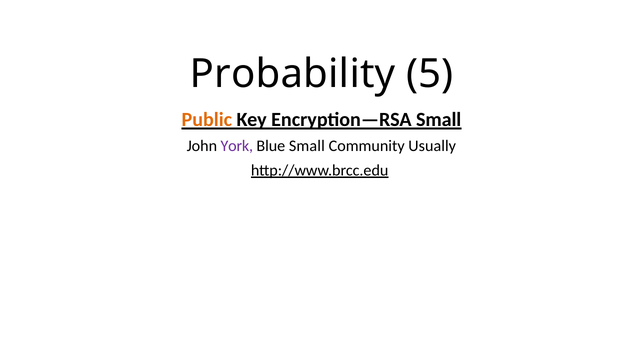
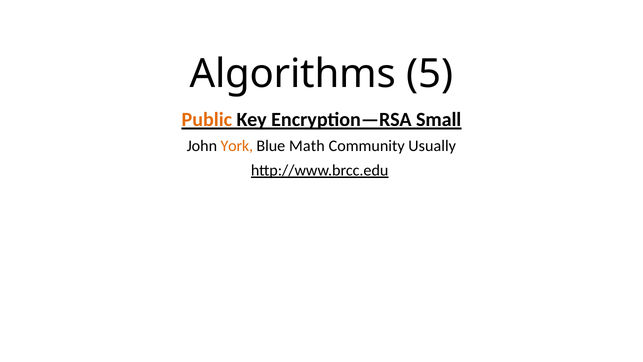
Probability: Probability -> Algorithms (293, 74)
York colour: purple -> orange (237, 146)
Blue Small: Small -> Math (307, 146)
